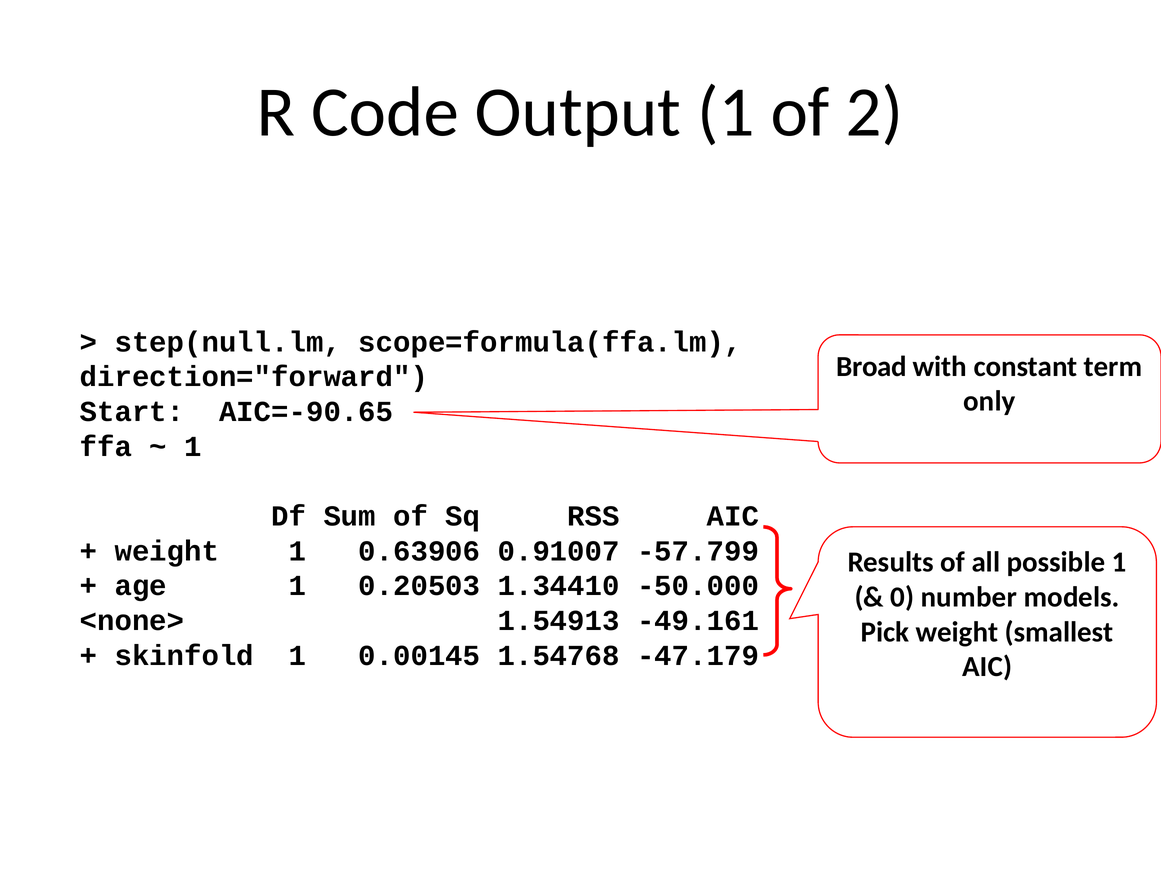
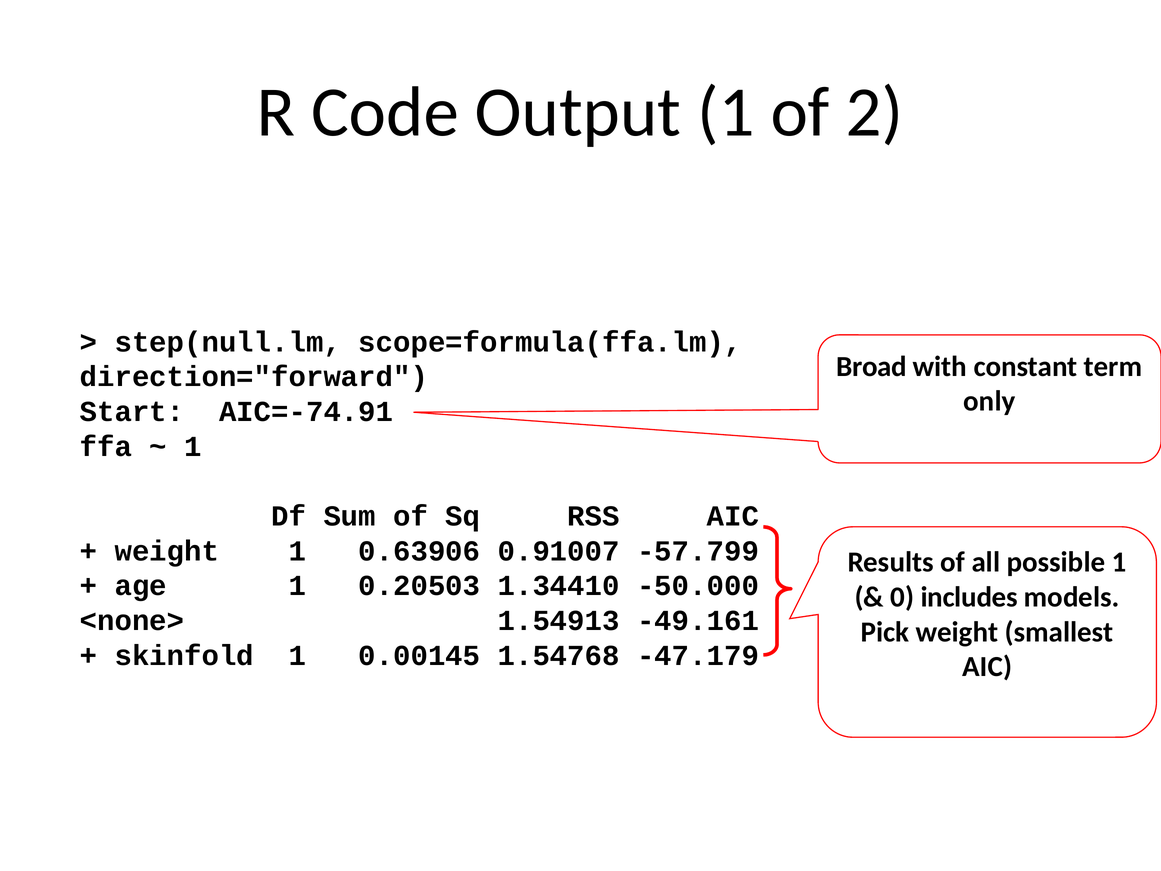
AIC=-90.65: AIC=-90.65 -> AIC=-74.91 (306, 412)
number: number -> includes (969, 597)
